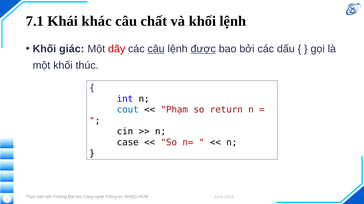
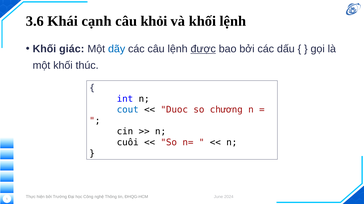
7.1: 7.1 -> 3.6 (35, 21)
khác: khác -> cạnh (97, 21)
chất: chất -> khỏi (154, 21)
dãy colour: red -> blue (117, 49)
câu underline: present -> none (156, 49)
Phạm: Phạm -> Duoc (174, 110)
return: return -> chương (226, 110)
case: case -> cuối (128, 143)
